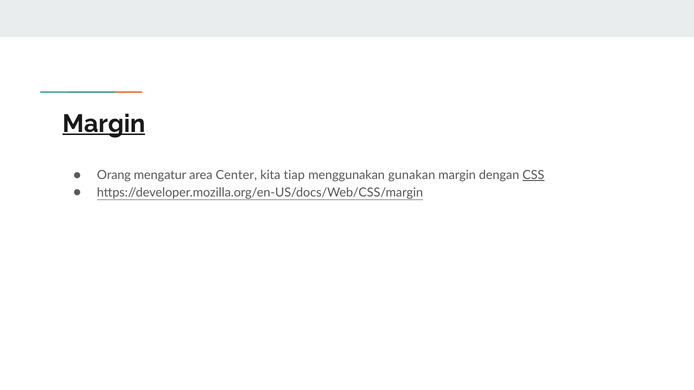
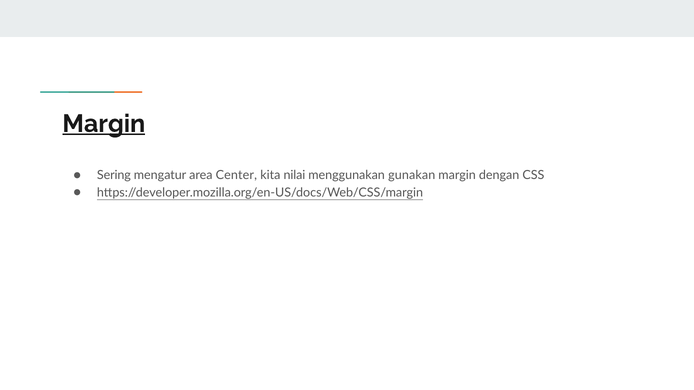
Orang: Orang -> Sering (114, 175)
tiap: tiap -> nilai (294, 175)
CSS underline: present -> none (533, 175)
